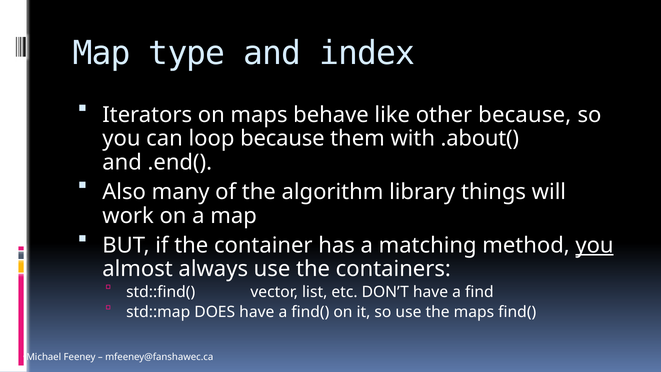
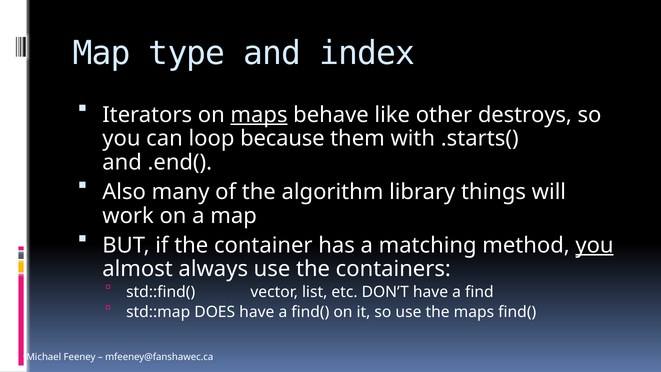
maps underline: none -> present (259, 115)
other because: because -> destroys (525, 115)
.about(: .about( -> .starts( (480, 139)
